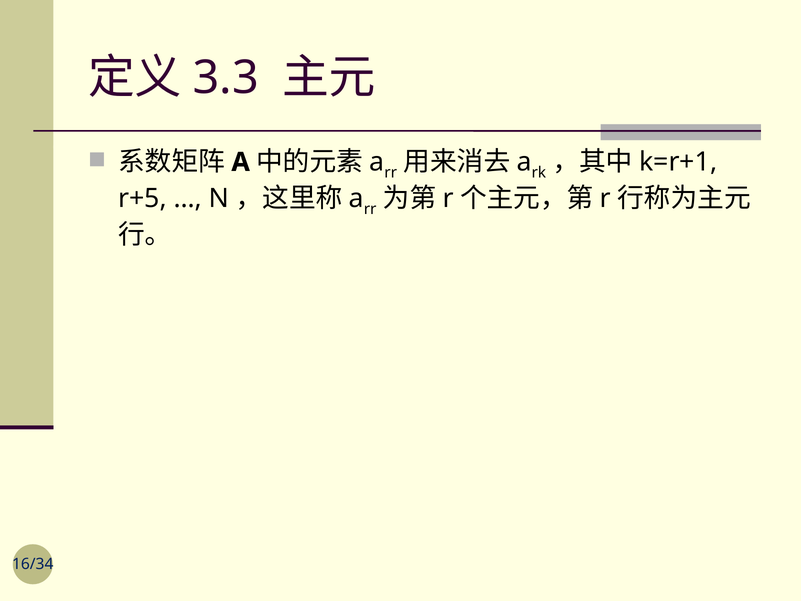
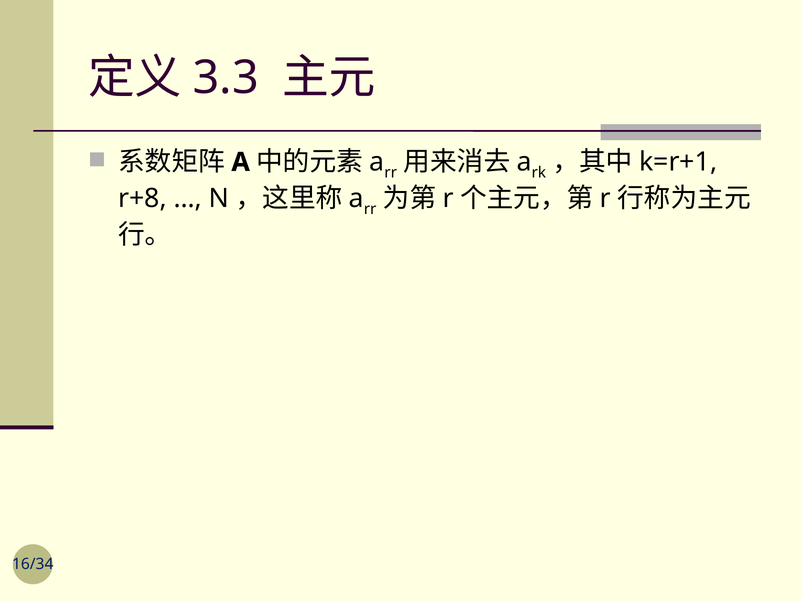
r+5: r+5 -> r+8 (143, 199)
